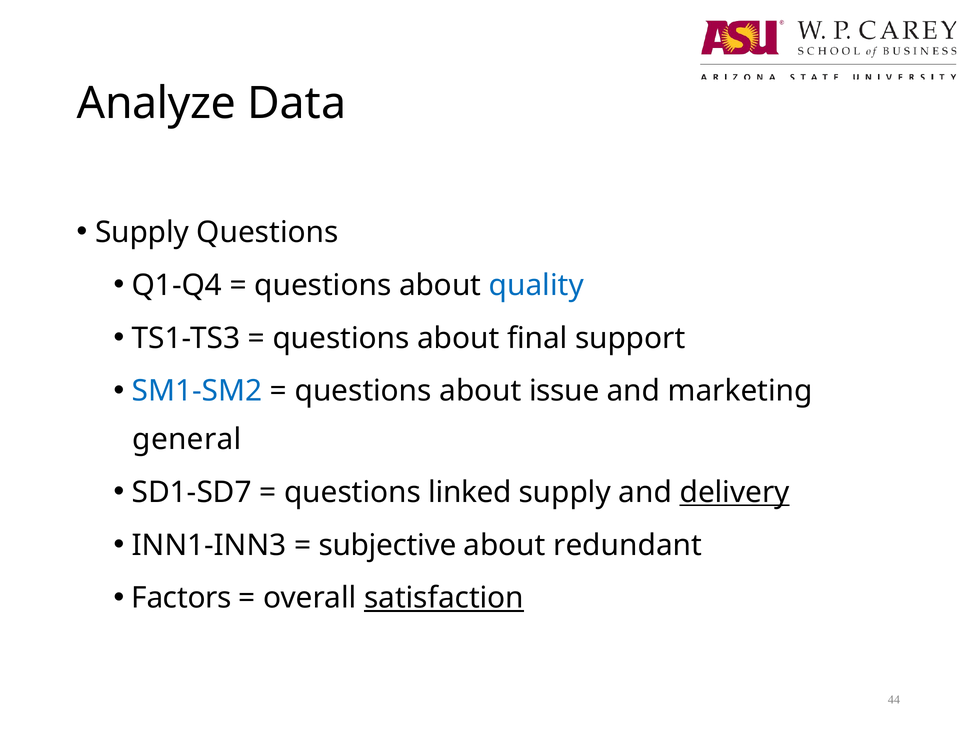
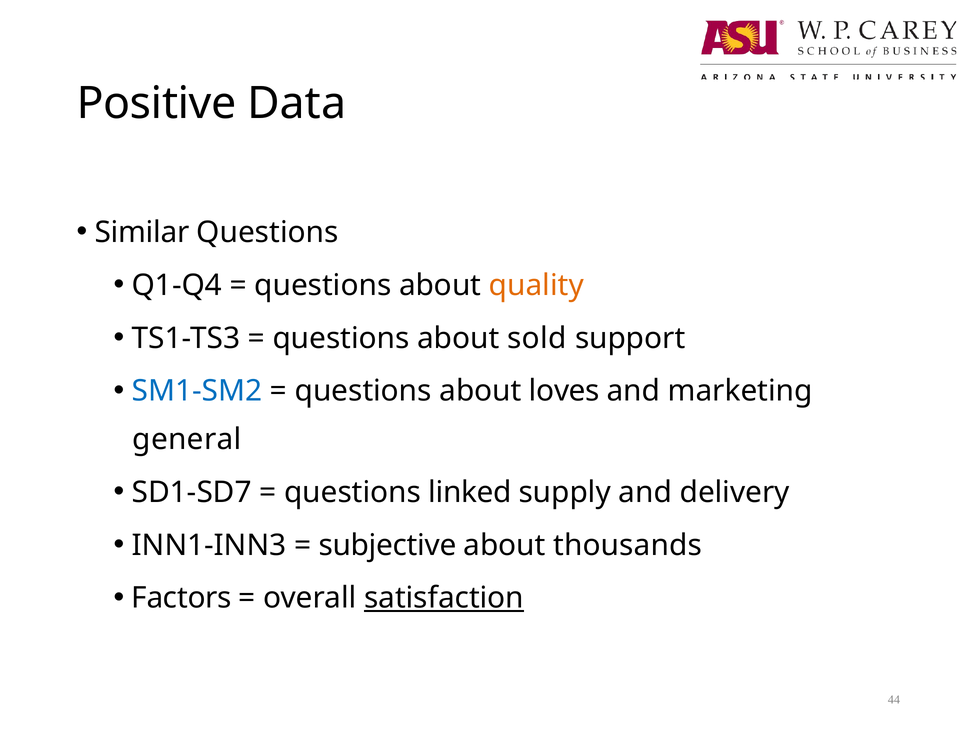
Analyze: Analyze -> Positive (157, 103)
Supply: Supply -> Similar (142, 232)
quality colour: blue -> orange (536, 285)
final: final -> sold (537, 338)
issue: issue -> loves (564, 391)
delivery underline: present -> none (735, 492)
redundant: redundant -> thousands (628, 545)
